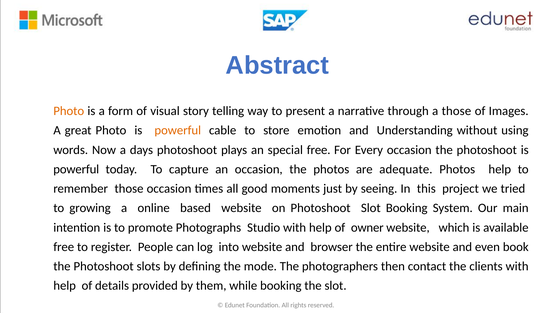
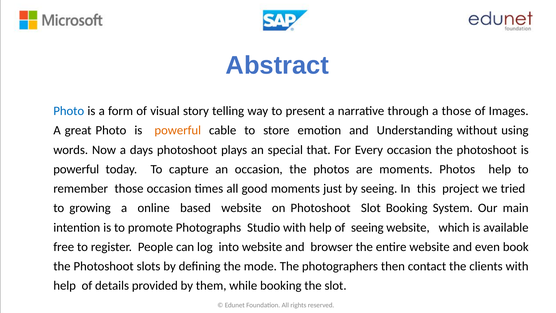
Photo colour: orange -> blue (69, 111)
special free: free -> that (319, 150)
are adequate: adequate -> moments (406, 169)
of owner: owner -> seeing (367, 227)
